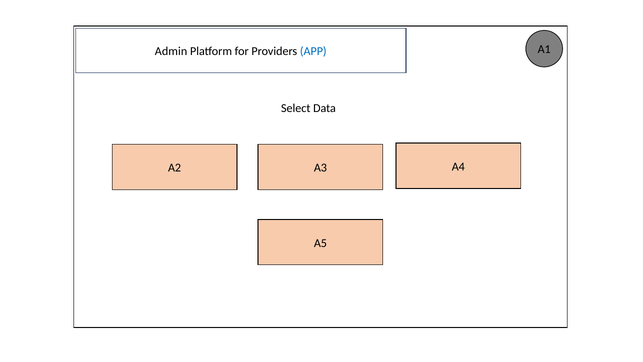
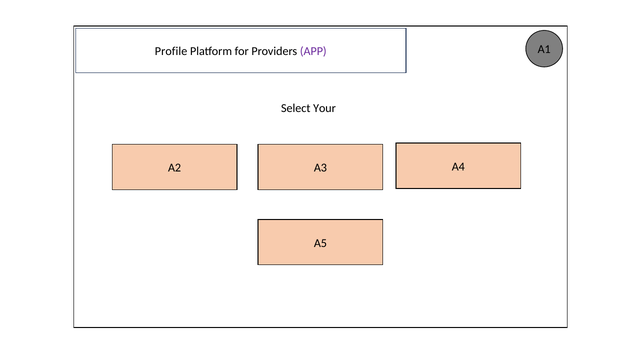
Admin: Admin -> Profile (171, 51)
APP colour: blue -> purple (313, 51)
Data: Data -> Your (325, 108)
